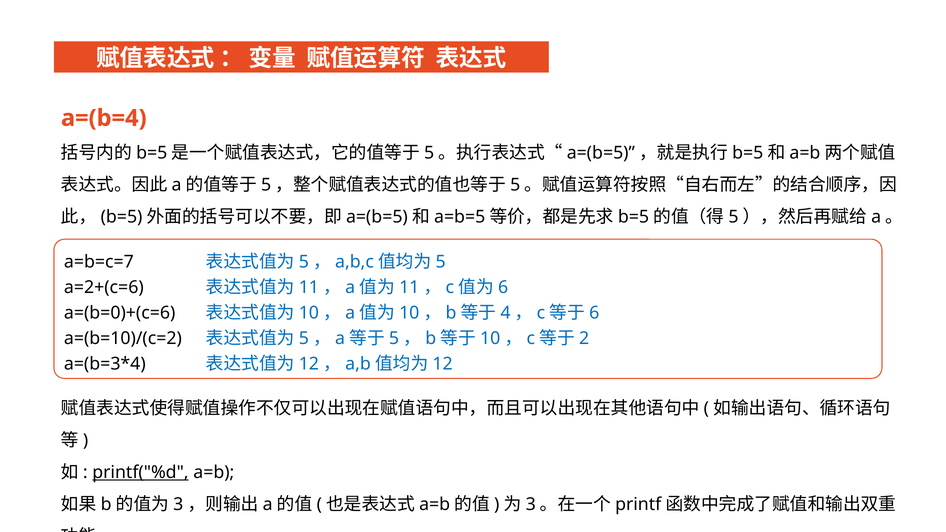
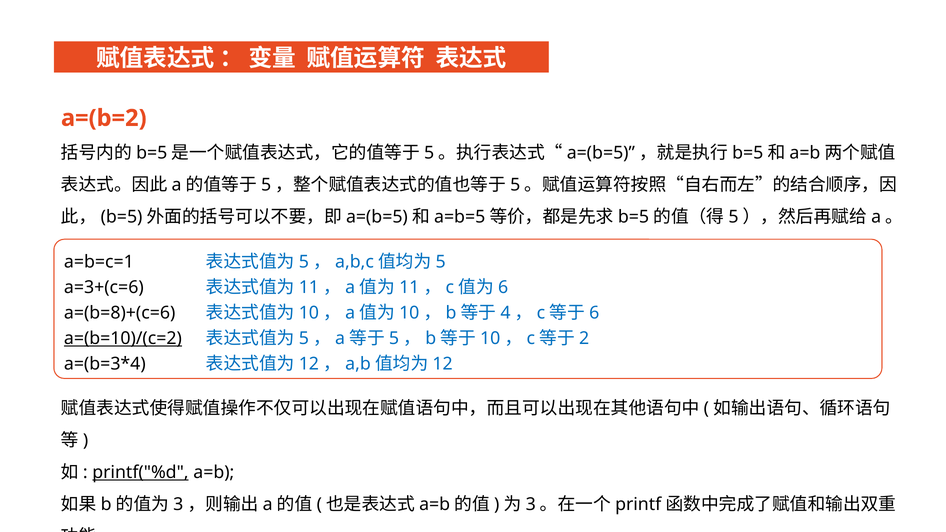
a=(b=4: a=(b=4 -> a=(b=2 (104, 118)
a=b=c=7: a=b=c=7 -> a=b=c=1 (99, 262)
a=2+(c=6: a=2+(c=6 -> a=3+(c=6 (104, 287)
a=(b=0)+(c=6: a=(b=0)+(c=6 -> a=(b=8)+(c=6 (120, 313)
a=(b=10)/(c=2 underline: none -> present (123, 339)
